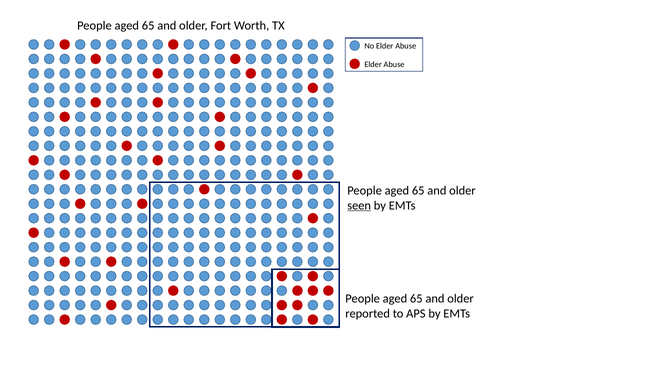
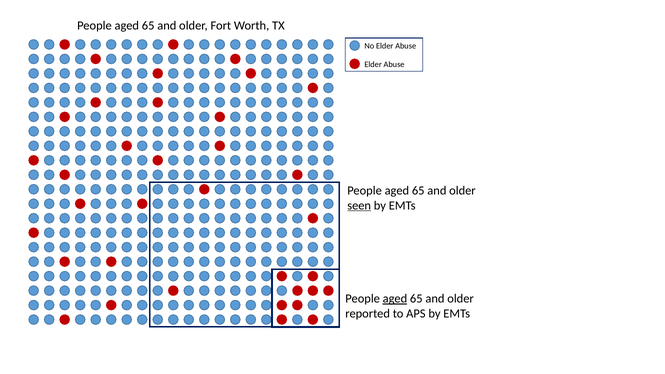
aged underline: none -> present (395, 299)
